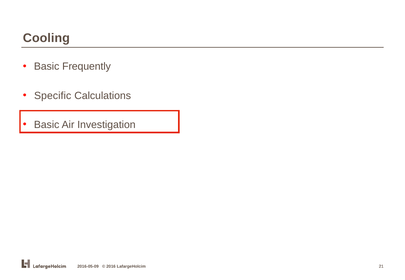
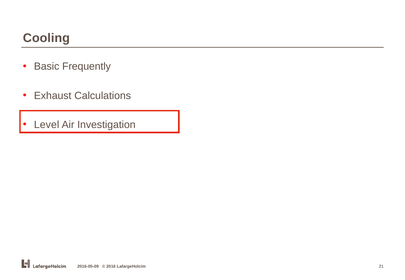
Specific: Specific -> Exhaust (53, 96)
Basic: Basic -> Level (47, 125)
